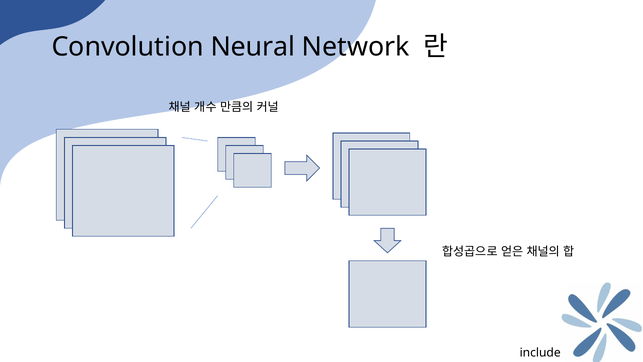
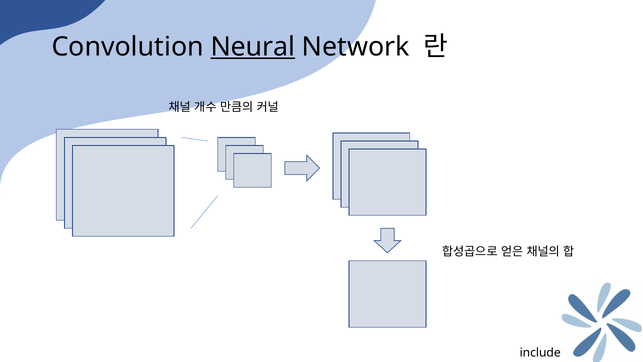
Neural underline: none -> present (253, 47)
